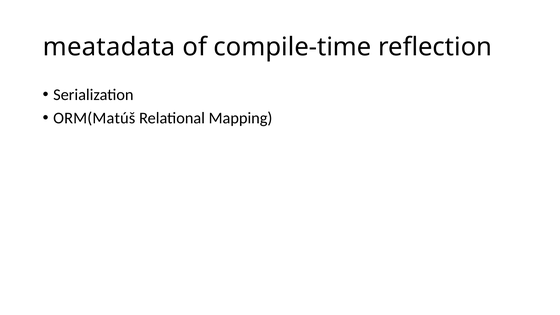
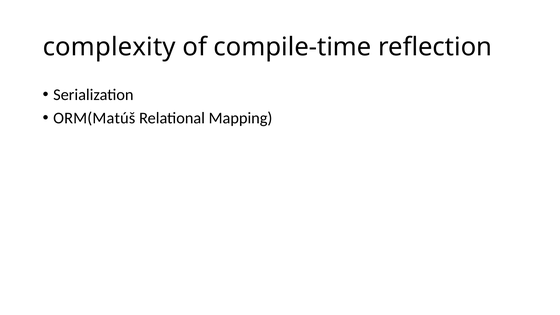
meatadata: meatadata -> complexity (109, 47)
